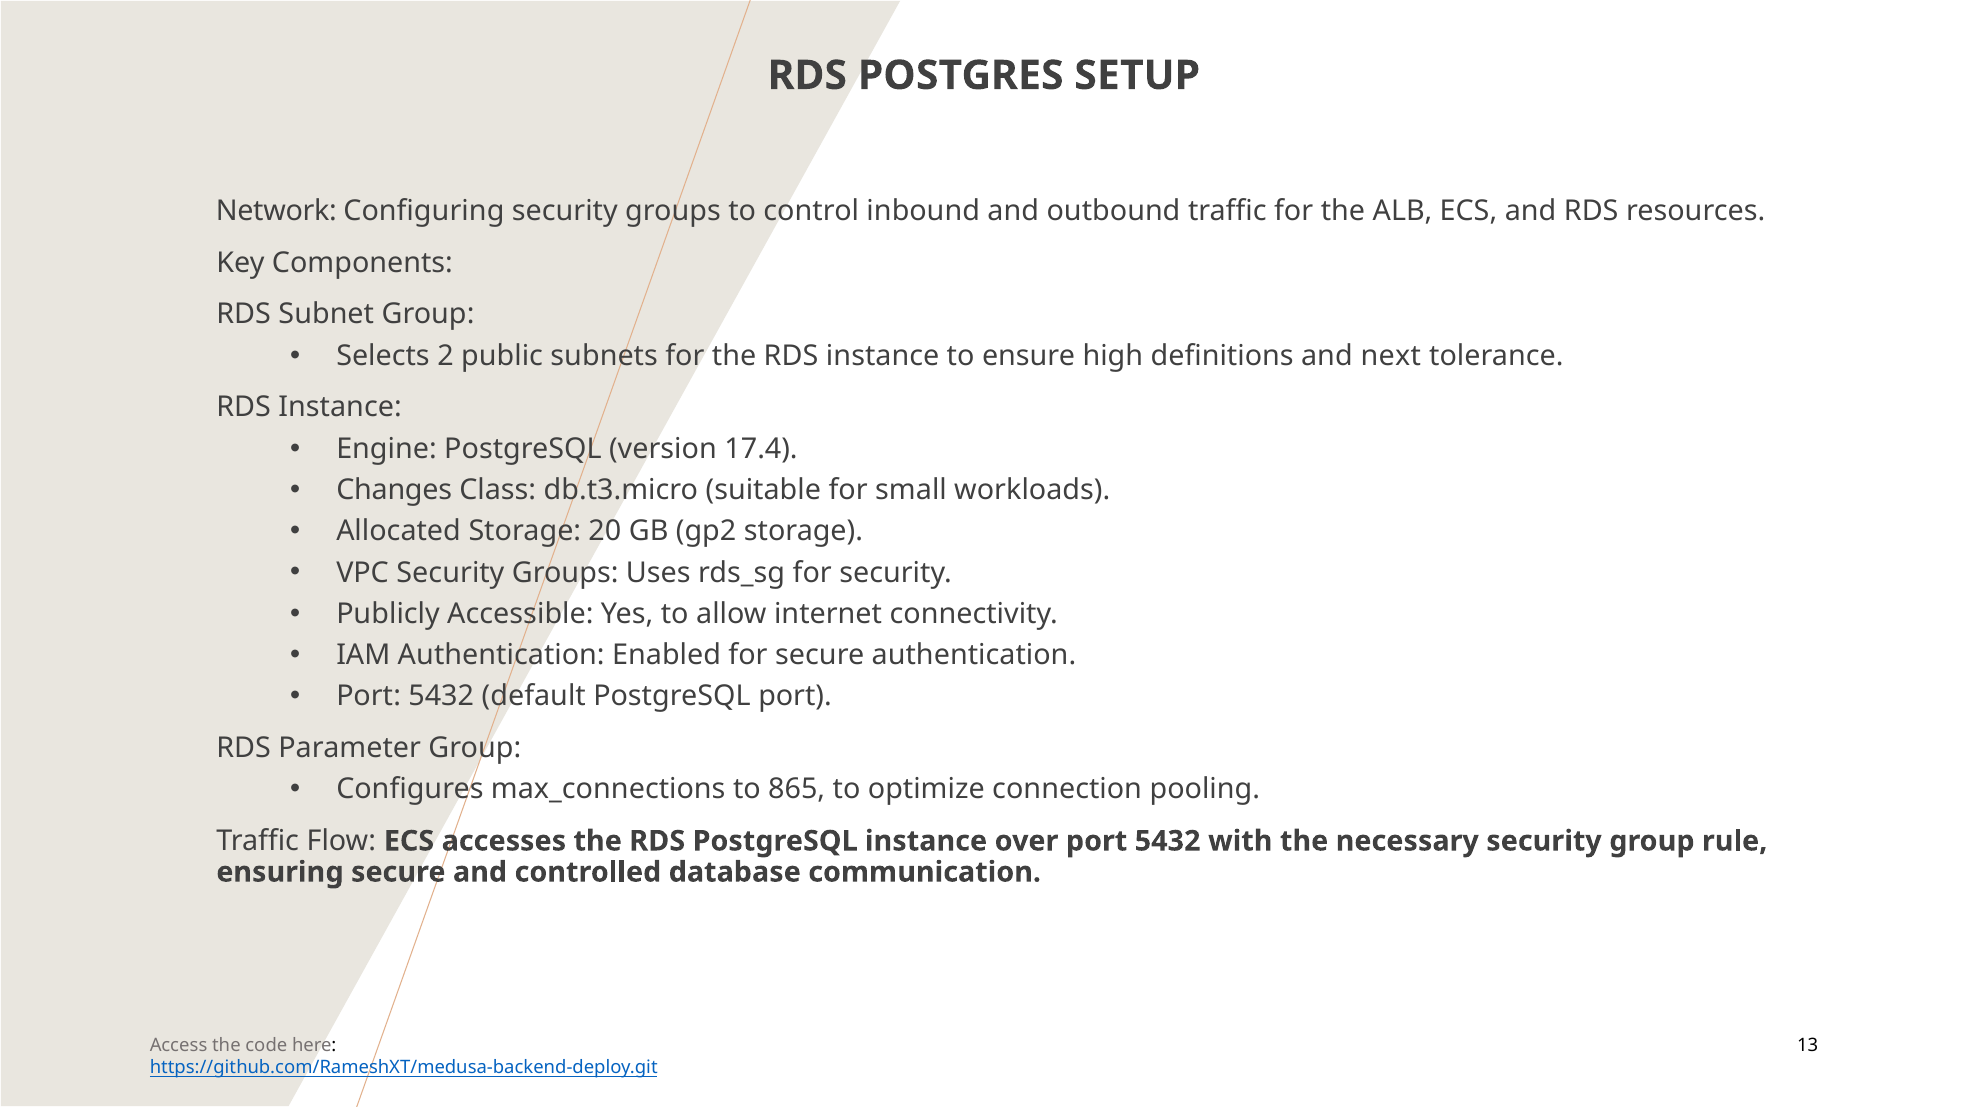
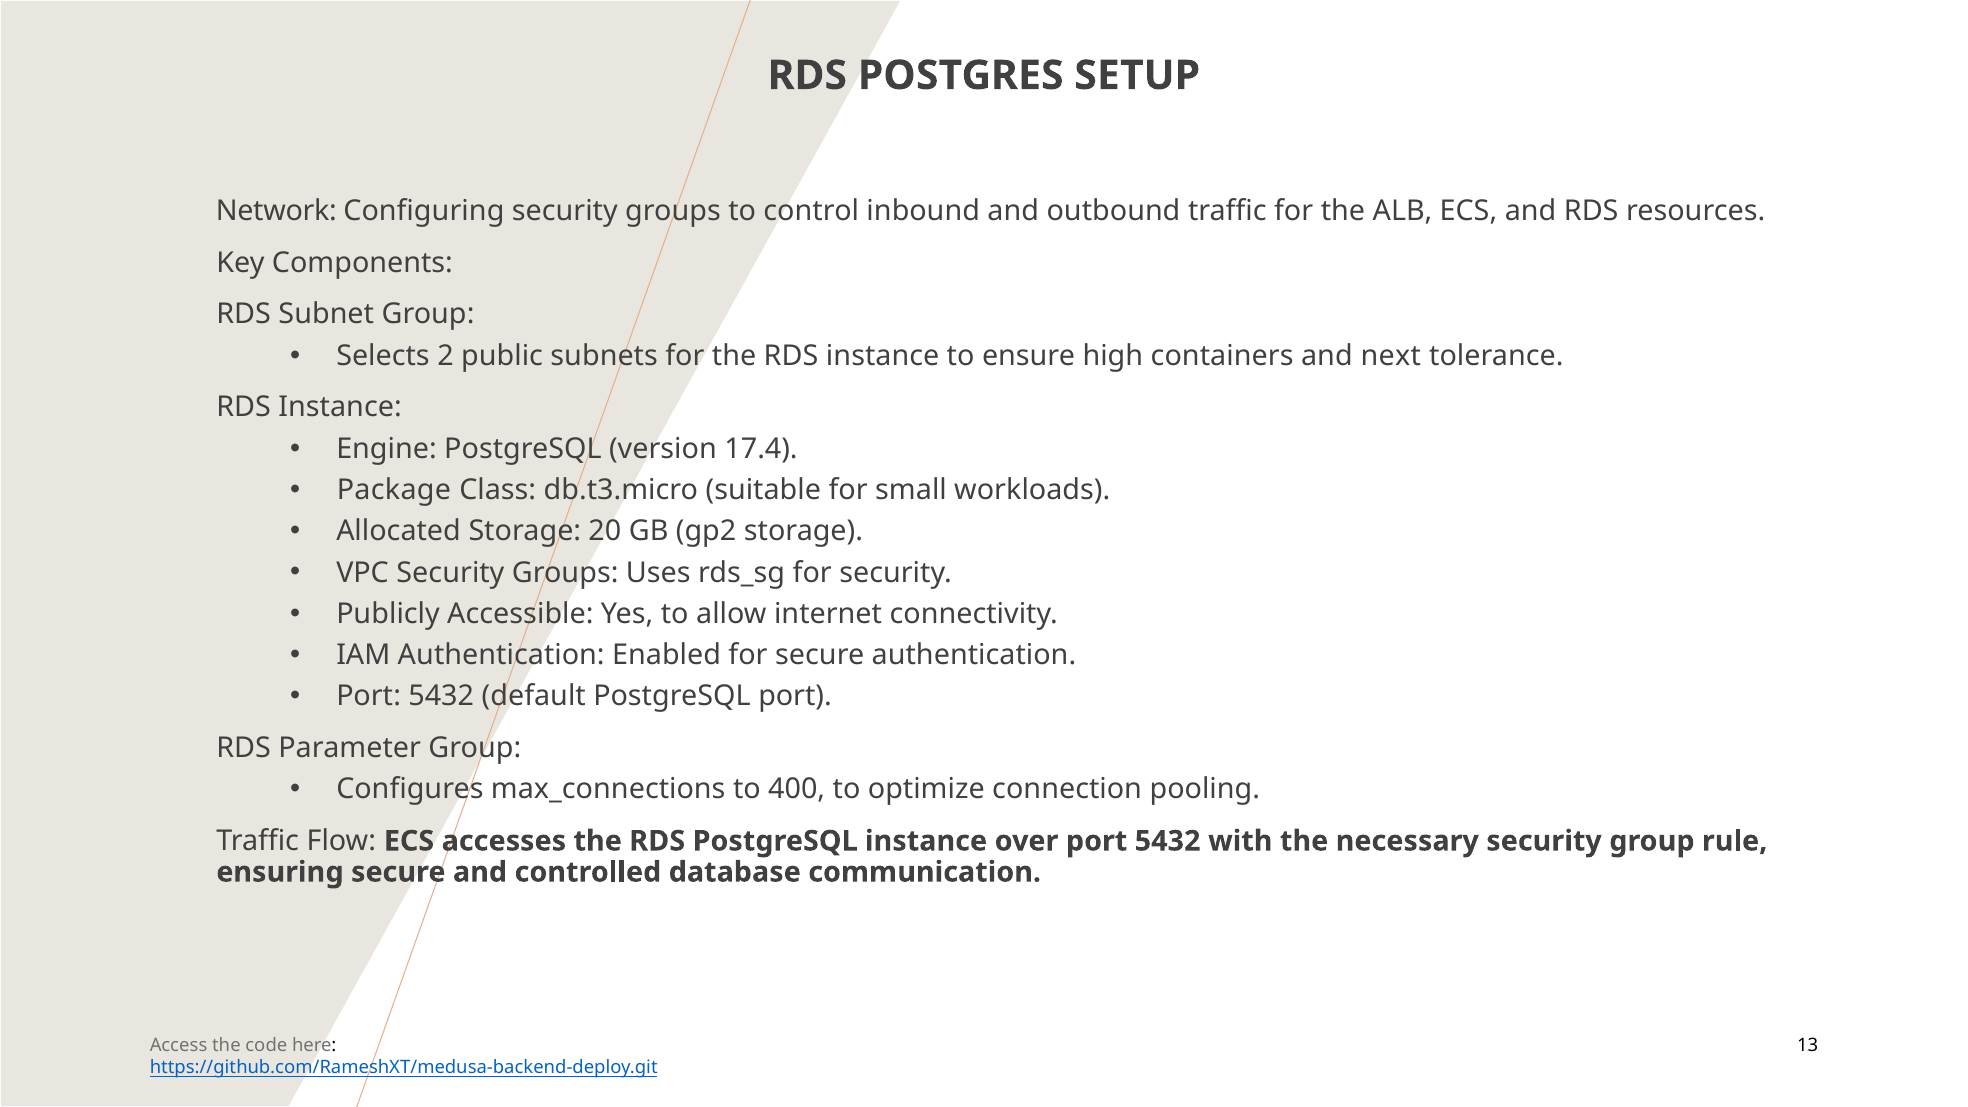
definitions: definitions -> containers (1222, 356)
Changes: Changes -> Package (394, 490)
865: 865 -> 400 (797, 789)
